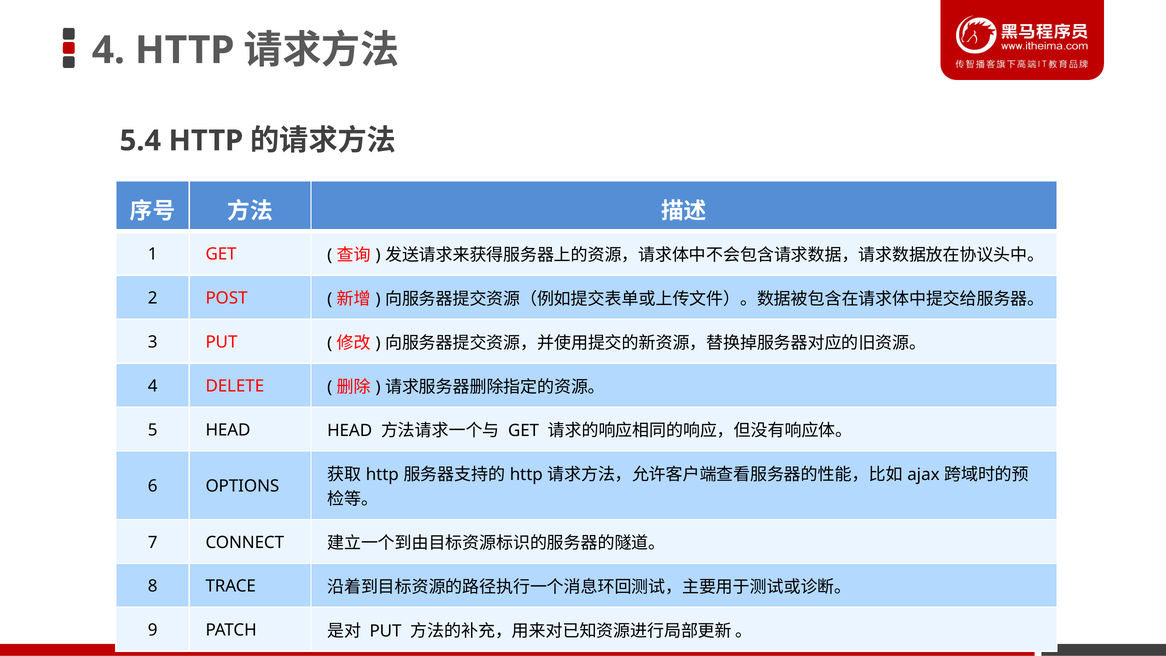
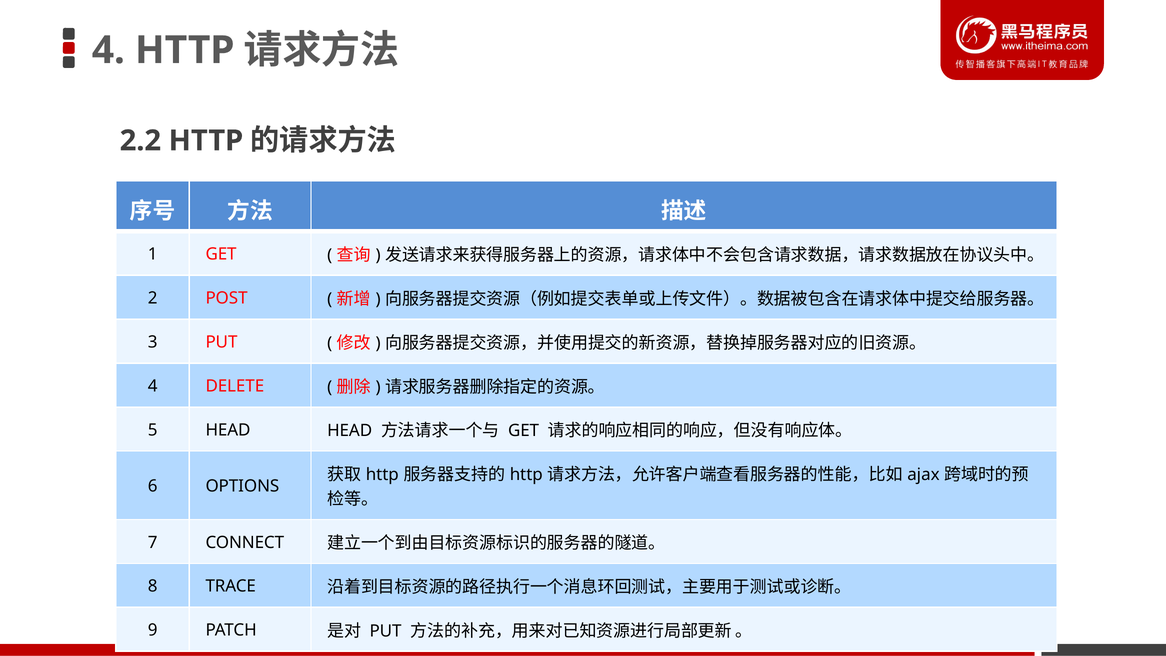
5.4: 5.4 -> 2.2 (140, 141)
